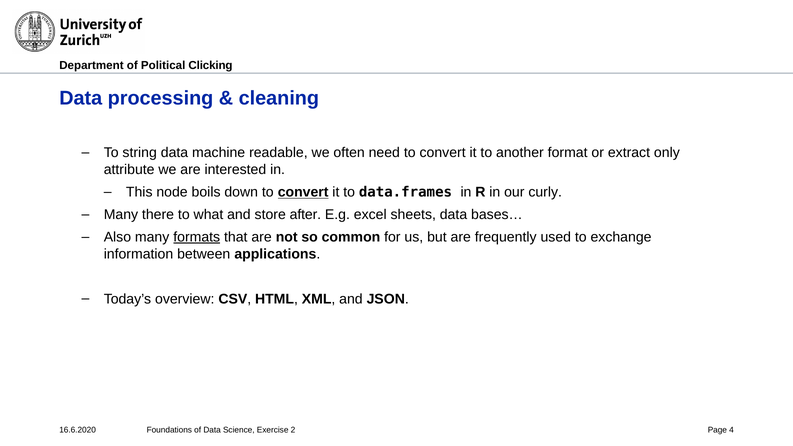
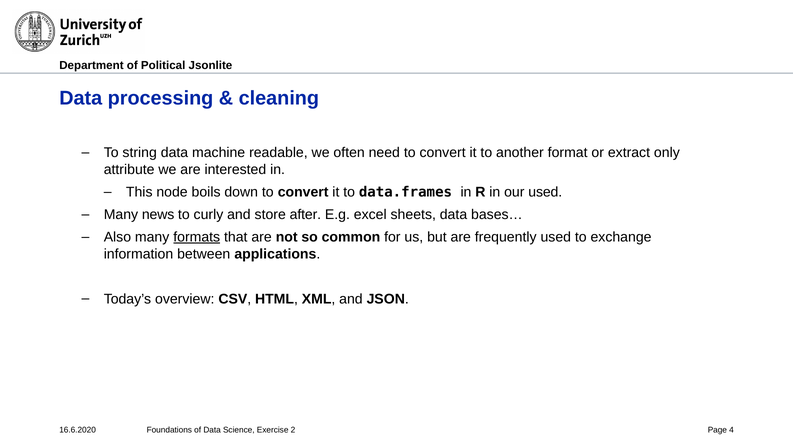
Clicking: Clicking -> Jsonlite (210, 66)
convert underline: present -> none (303, 192)
our curly: curly -> used (545, 192)
there: there -> news (158, 215)
what: what -> curly (208, 215)
